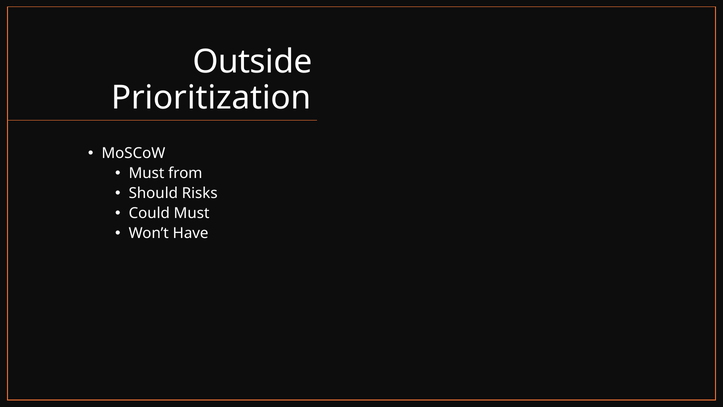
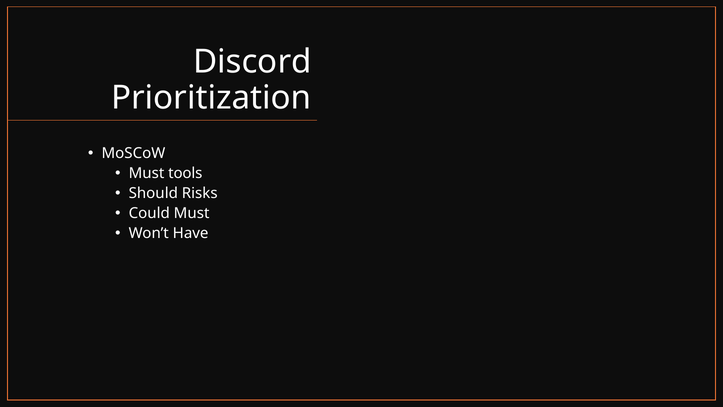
Outside: Outside -> Discord (252, 62)
from: from -> tools (185, 173)
